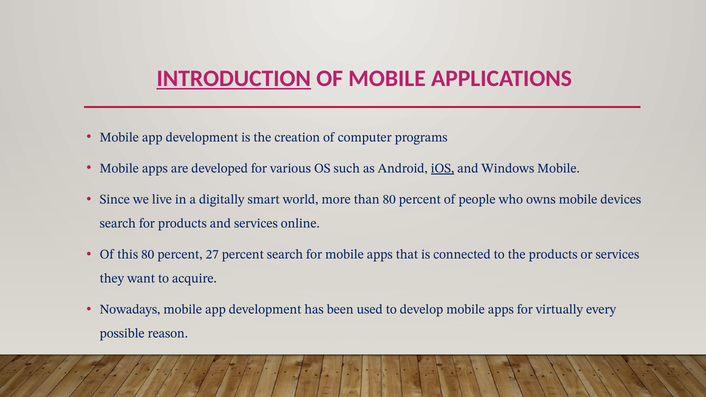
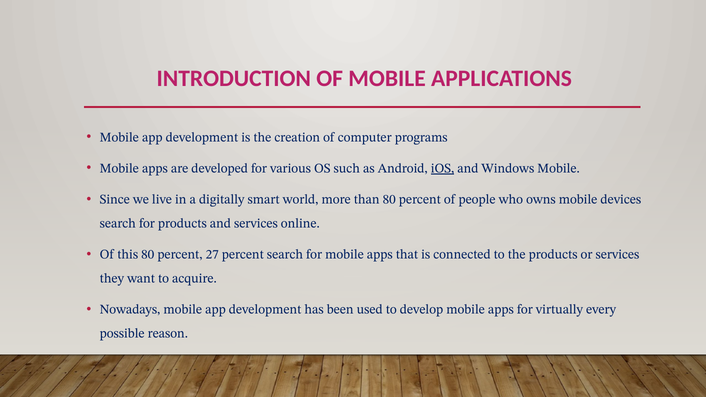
INTRODUCTION underline: present -> none (234, 79)
